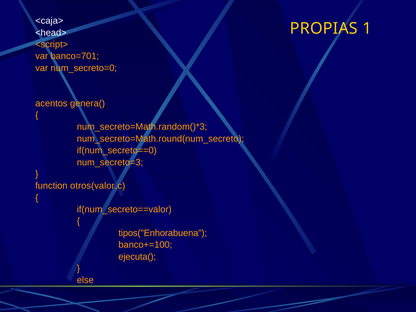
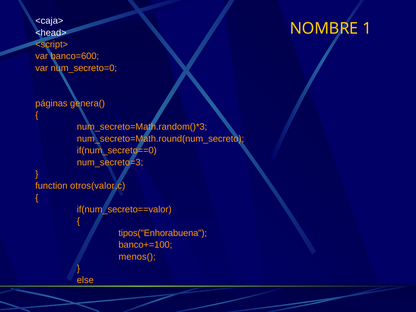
PROPIAS: PROPIAS -> NOMBRE (324, 28)
banco=701: banco=701 -> banco=600 (75, 56)
acentos: acentos -> páginas (51, 103)
ejecuta(: ejecuta( -> menos( (137, 257)
